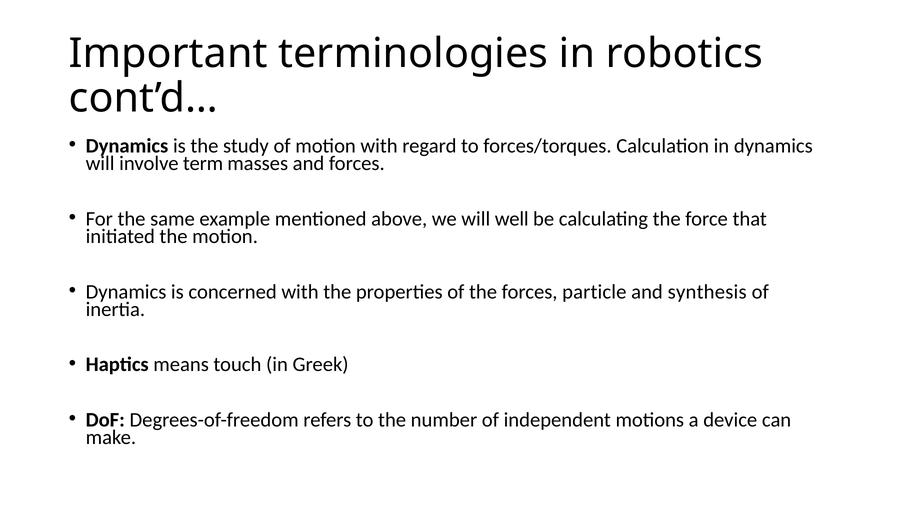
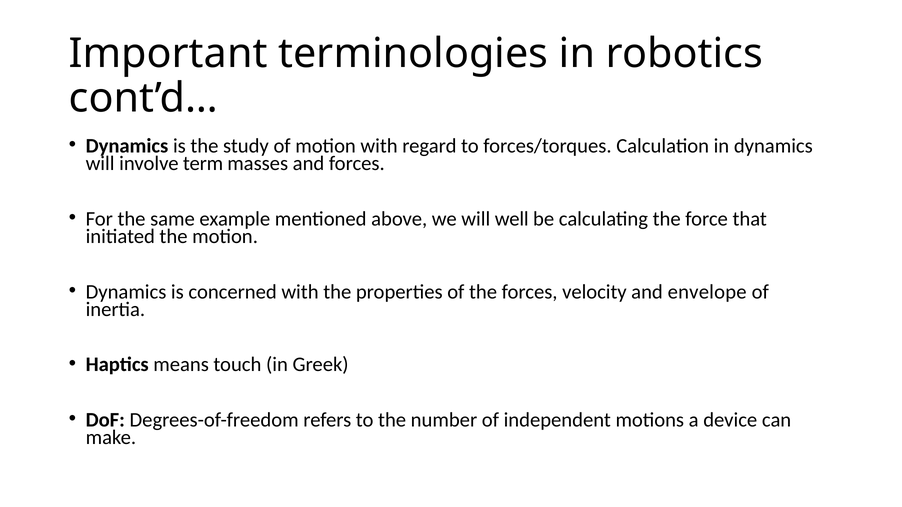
particle: particle -> velocity (594, 292)
synthesis: synthesis -> envelope (707, 292)
